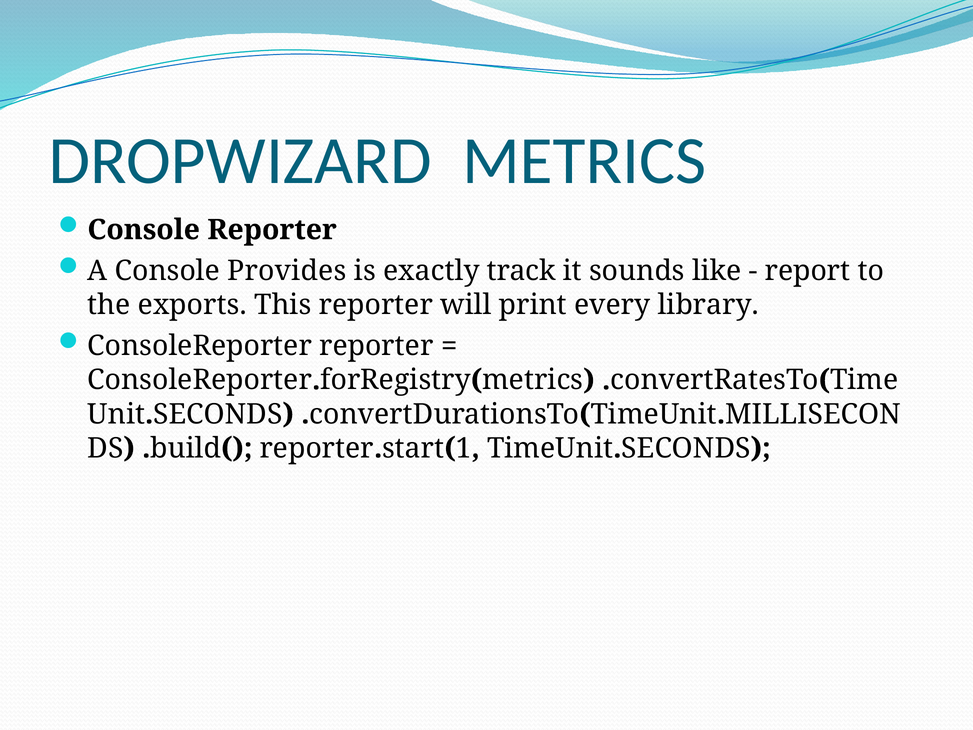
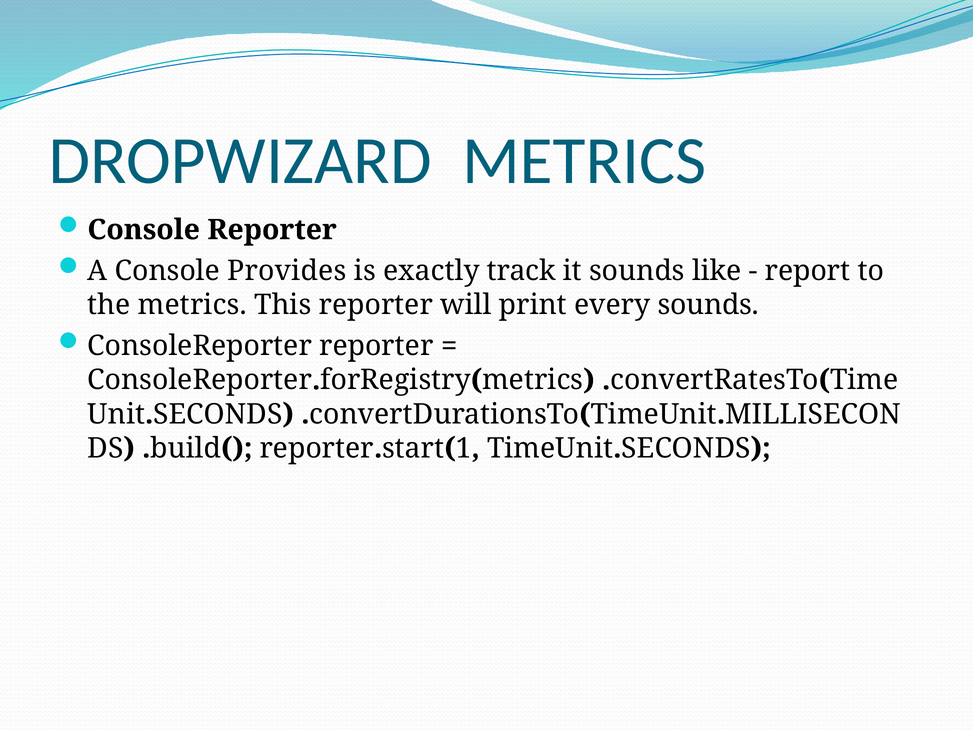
the exports: exports -> metrics (192, 305)
every library: library -> sounds (708, 305)
